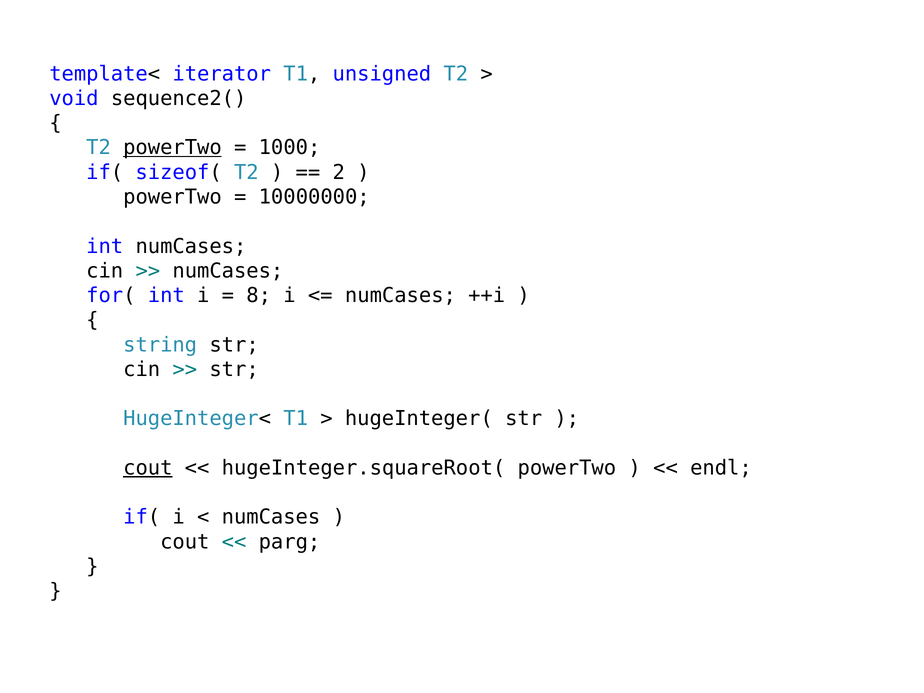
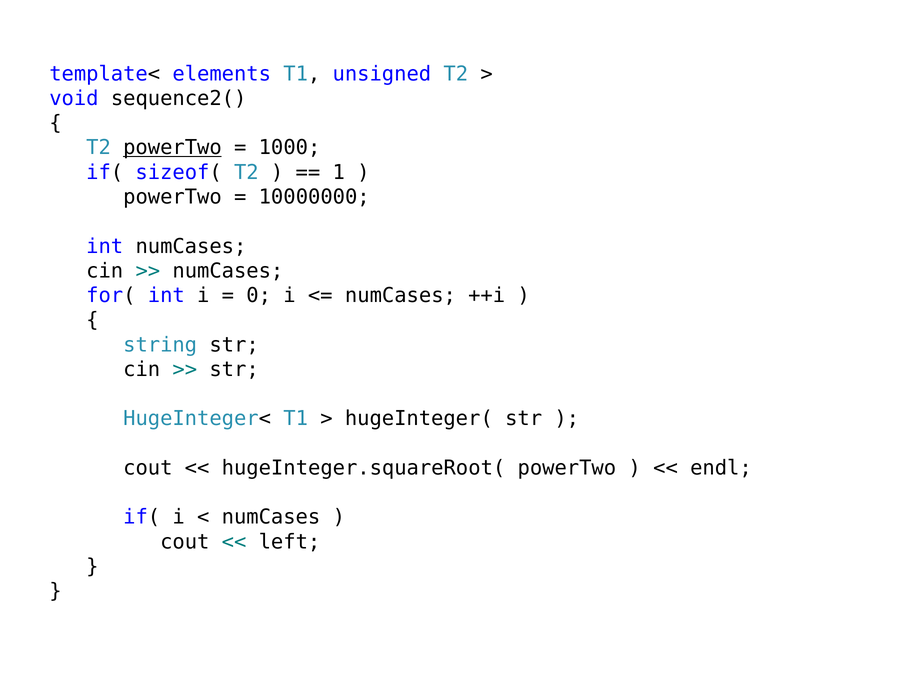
iterator: iterator -> elements (222, 74)
2: 2 -> 1 (339, 172)
8: 8 -> 0 (259, 295)
cout underline: present -> none (148, 468)
parg: parg -> left (289, 542)
